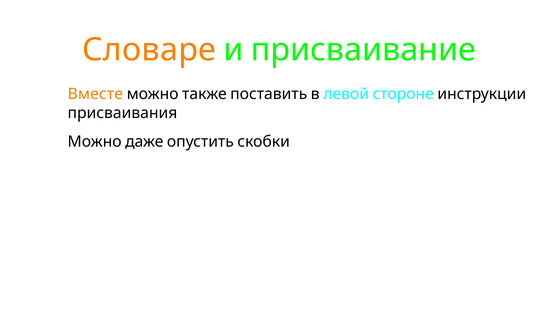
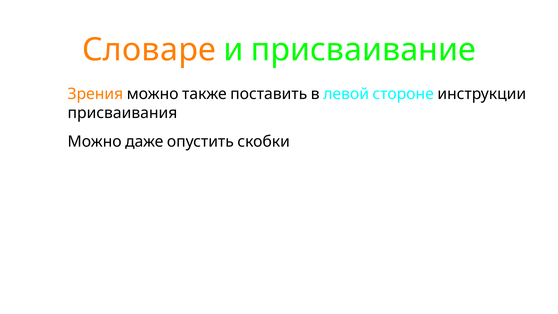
Вместе: Вместе -> Зрения (95, 94)
